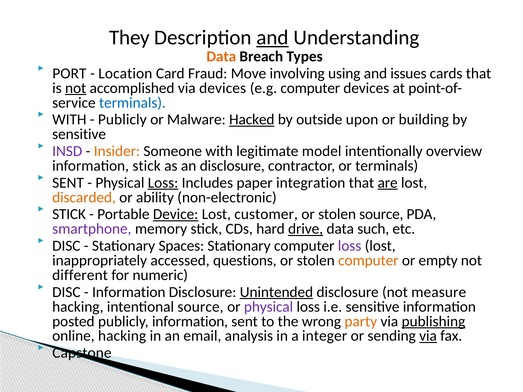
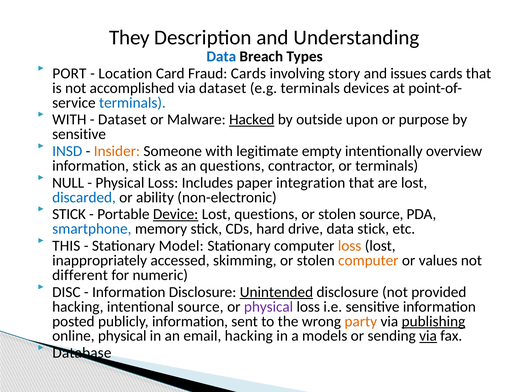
and underline: present -> none (273, 38)
Data colour: orange -> blue (221, 56)
Fraud Move: Move -> Cards (248, 73)
using: using -> story (344, 73)
not underline: present -> none (76, 88)
via devices: devices -> dataset (223, 88)
e.g computer: computer -> terminals (310, 88)
Publicly: Publicly -> Dataset (122, 120)
building: building -> purpose (424, 120)
INSD colour: purple -> blue (67, 151)
model: model -> empty (322, 151)
an disclosure: disclosure -> questions (232, 166)
SENT: SENT -> NULL (68, 183)
Loss underline: present -> none (163, 183)
are underline: present -> none (388, 183)
discarded colour: orange -> blue (84, 197)
Lost customer: customer -> questions (266, 214)
smartphone colour: purple -> blue (92, 229)
drive underline: present -> none (306, 229)
data such: such -> stick (373, 229)
DISC: DISC -> THIS (66, 246)
Spaces: Spaces -> Model (181, 246)
loss colour: purple -> orange (350, 246)
questions: questions -> skimming (245, 261)
empty: empty -> values (438, 261)
measure: measure -> provided (439, 292)
online hacking: hacking -> physical (122, 336)
email analysis: analysis -> hacking (249, 336)
integer: integer -> models (325, 336)
Capstone: Capstone -> Database (82, 353)
